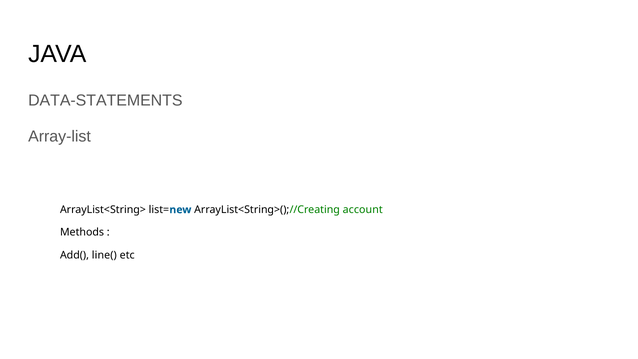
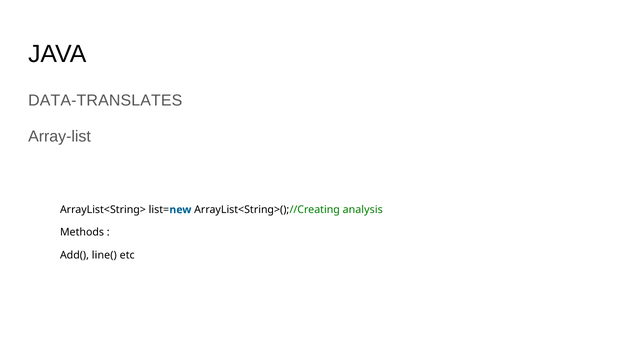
DATA-STATEMENTS: DATA-STATEMENTS -> DATA-TRANSLATES (105, 100)
account: account -> analysis (363, 210)
